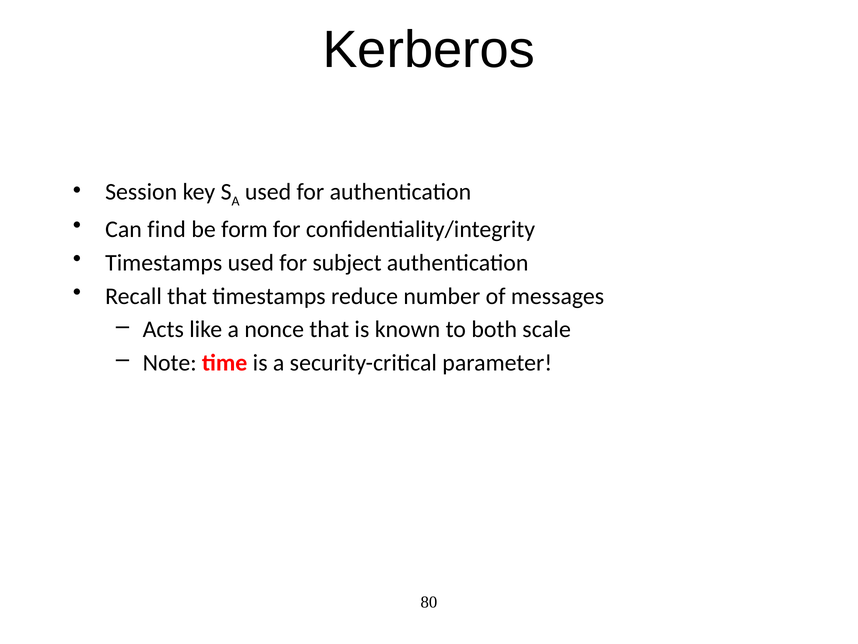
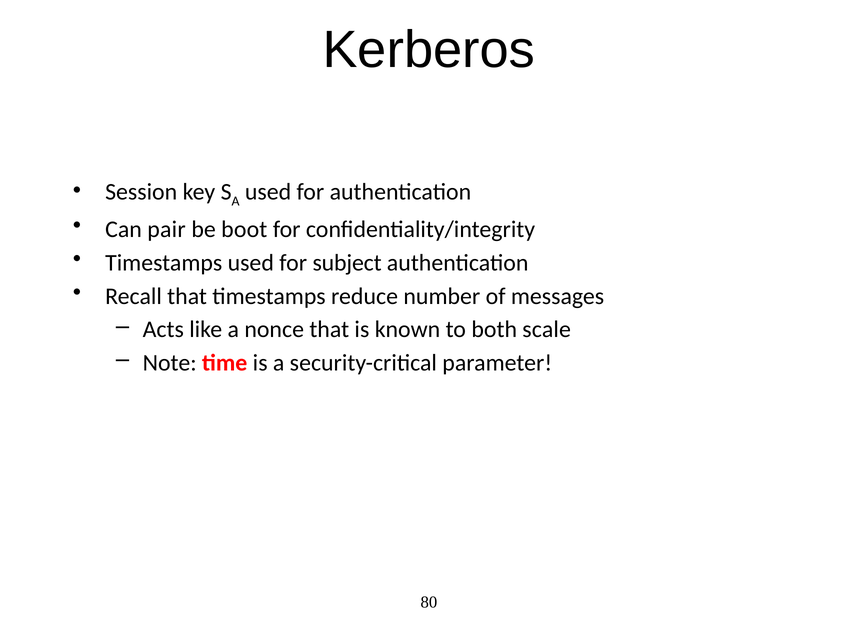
find: find -> pair (167, 229)
form: form -> boot (244, 229)
